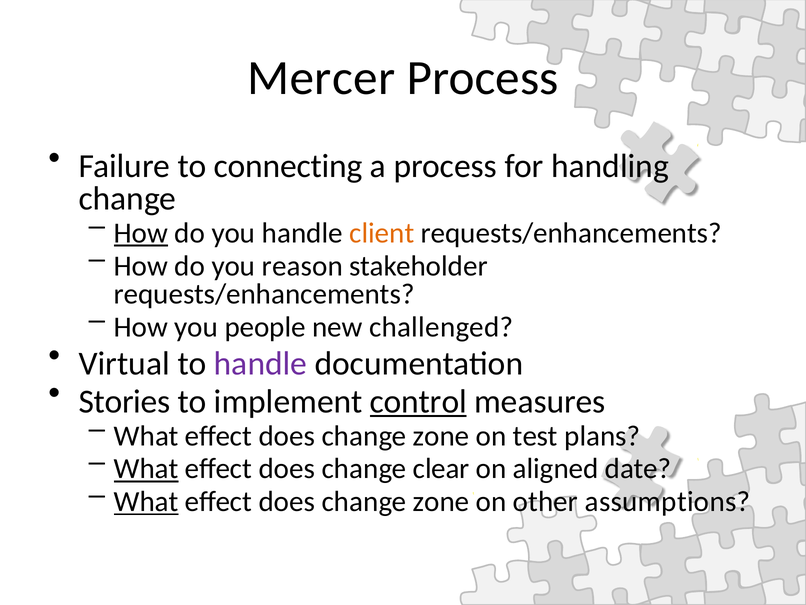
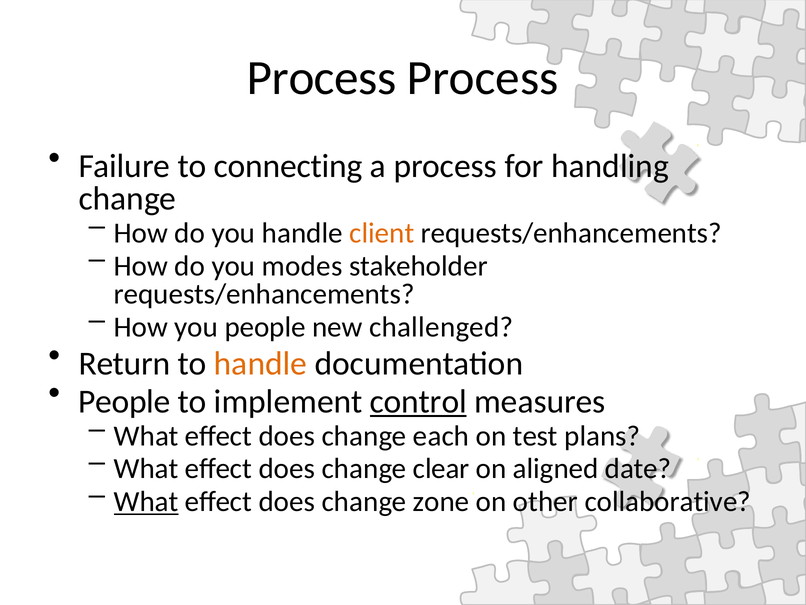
Mercer: Mercer -> Process (322, 78)
How underline: present -> none (141, 233)
reason: reason -> modes (302, 266)
Virtual: Virtual -> Return (124, 363)
handle colour: purple -> orange (260, 363)
Stories: Stories -> People (124, 401)
zone: zone -> each (441, 436)
What underline: present -> none (146, 468)
assumptions: assumptions -> collaborative (668, 501)
